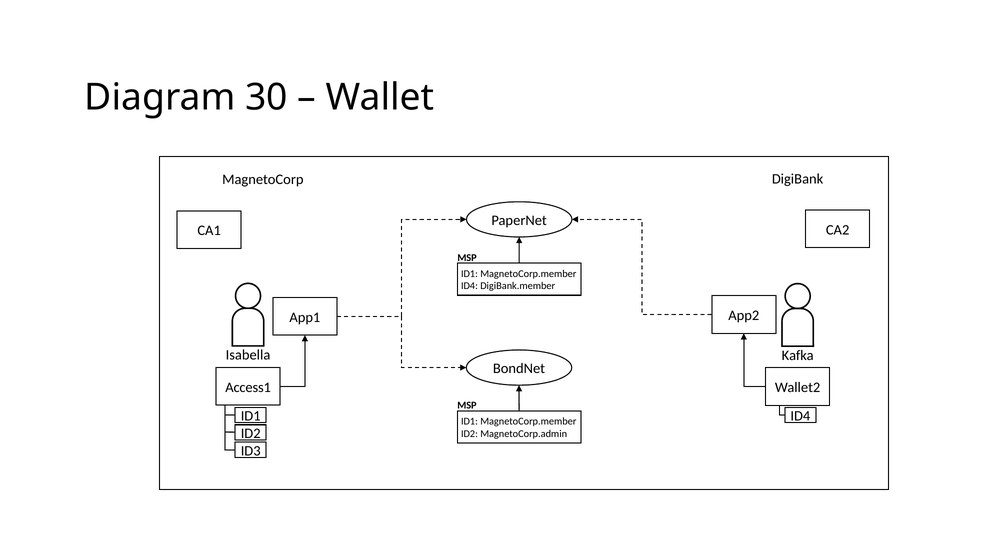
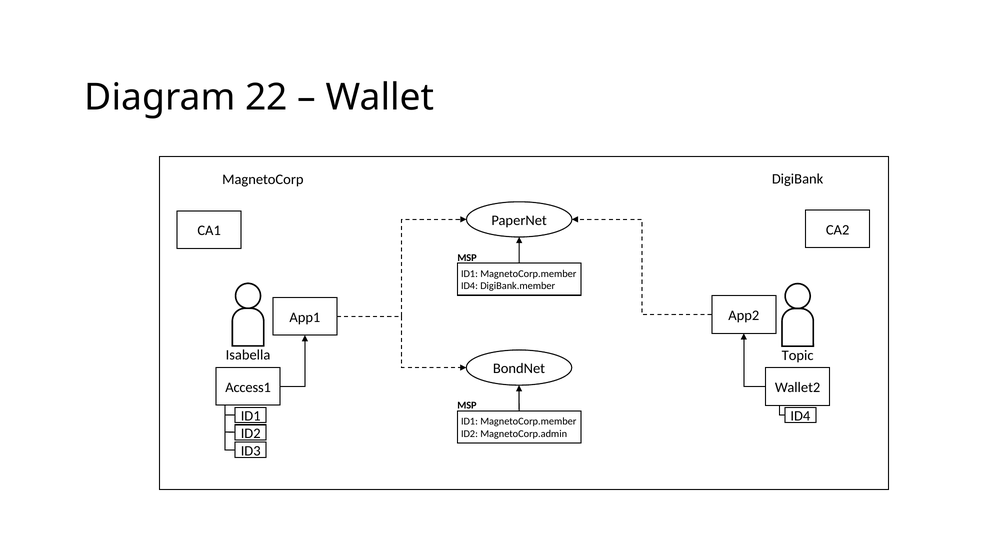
30: 30 -> 22 (266, 98)
Kafka: Kafka -> Topic (798, 355)
